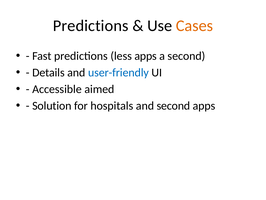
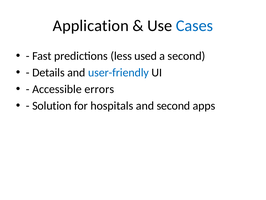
Predictions: Predictions -> Application (91, 26)
Cases colour: orange -> blue (194, 26)
less apps: apps -> used (146, 56)
aimed: aimed -> errors (99, 89)
